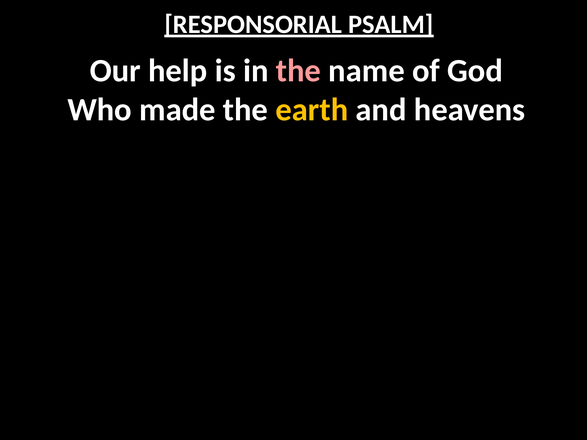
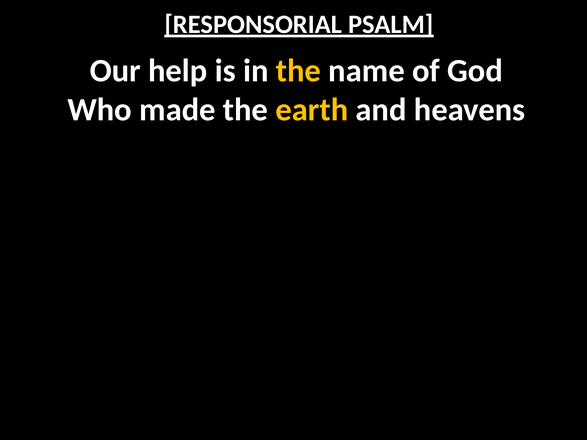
the colour: pink -> yellow (298, 71)
